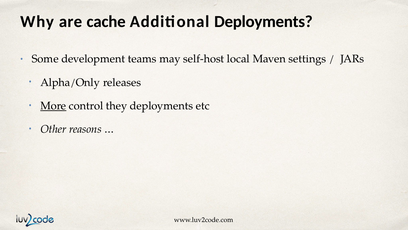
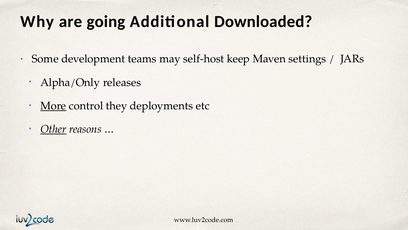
cache: cache -> going (106, 21)
Additional Deployments: Deployments -> Downloaded (263, 21)
local: local -> keep (238, 59)
Other underline: none -> present (53, 129)
